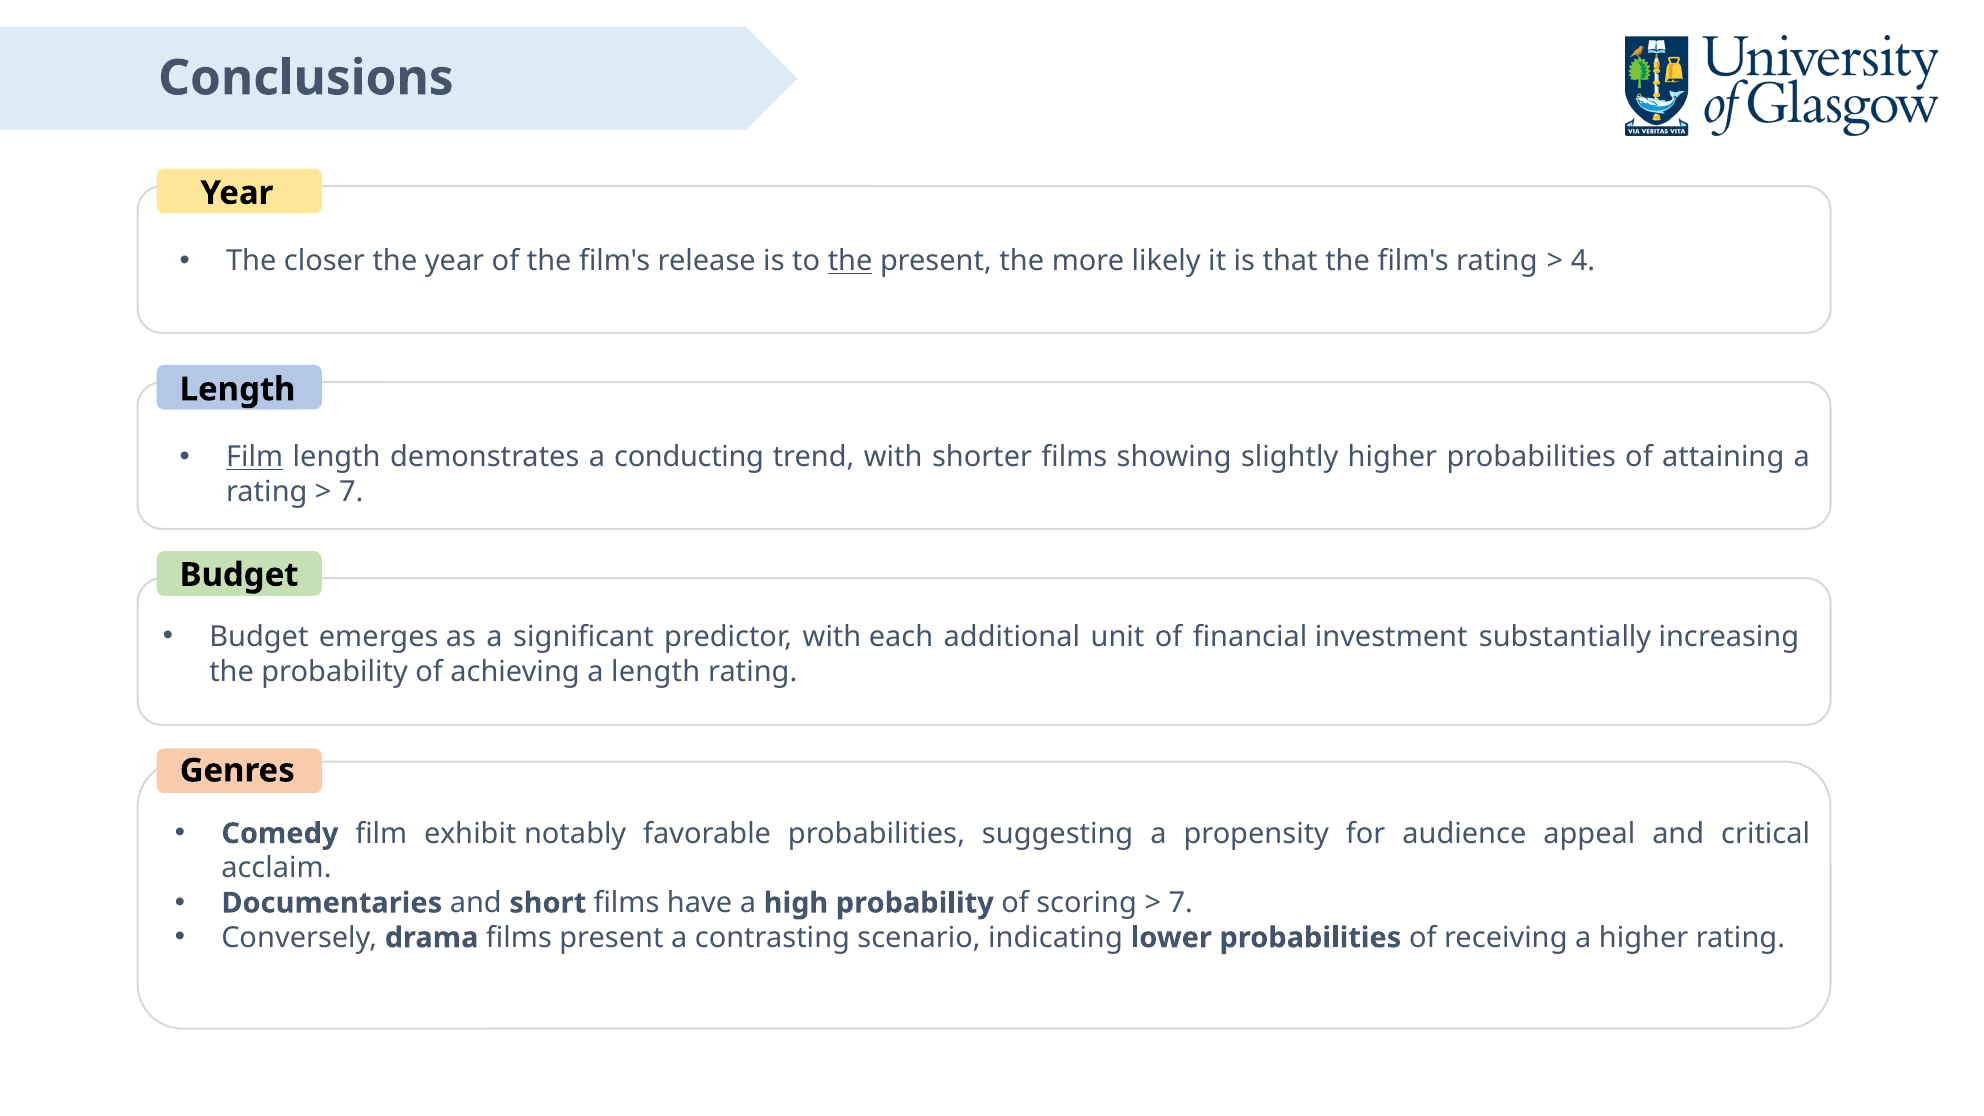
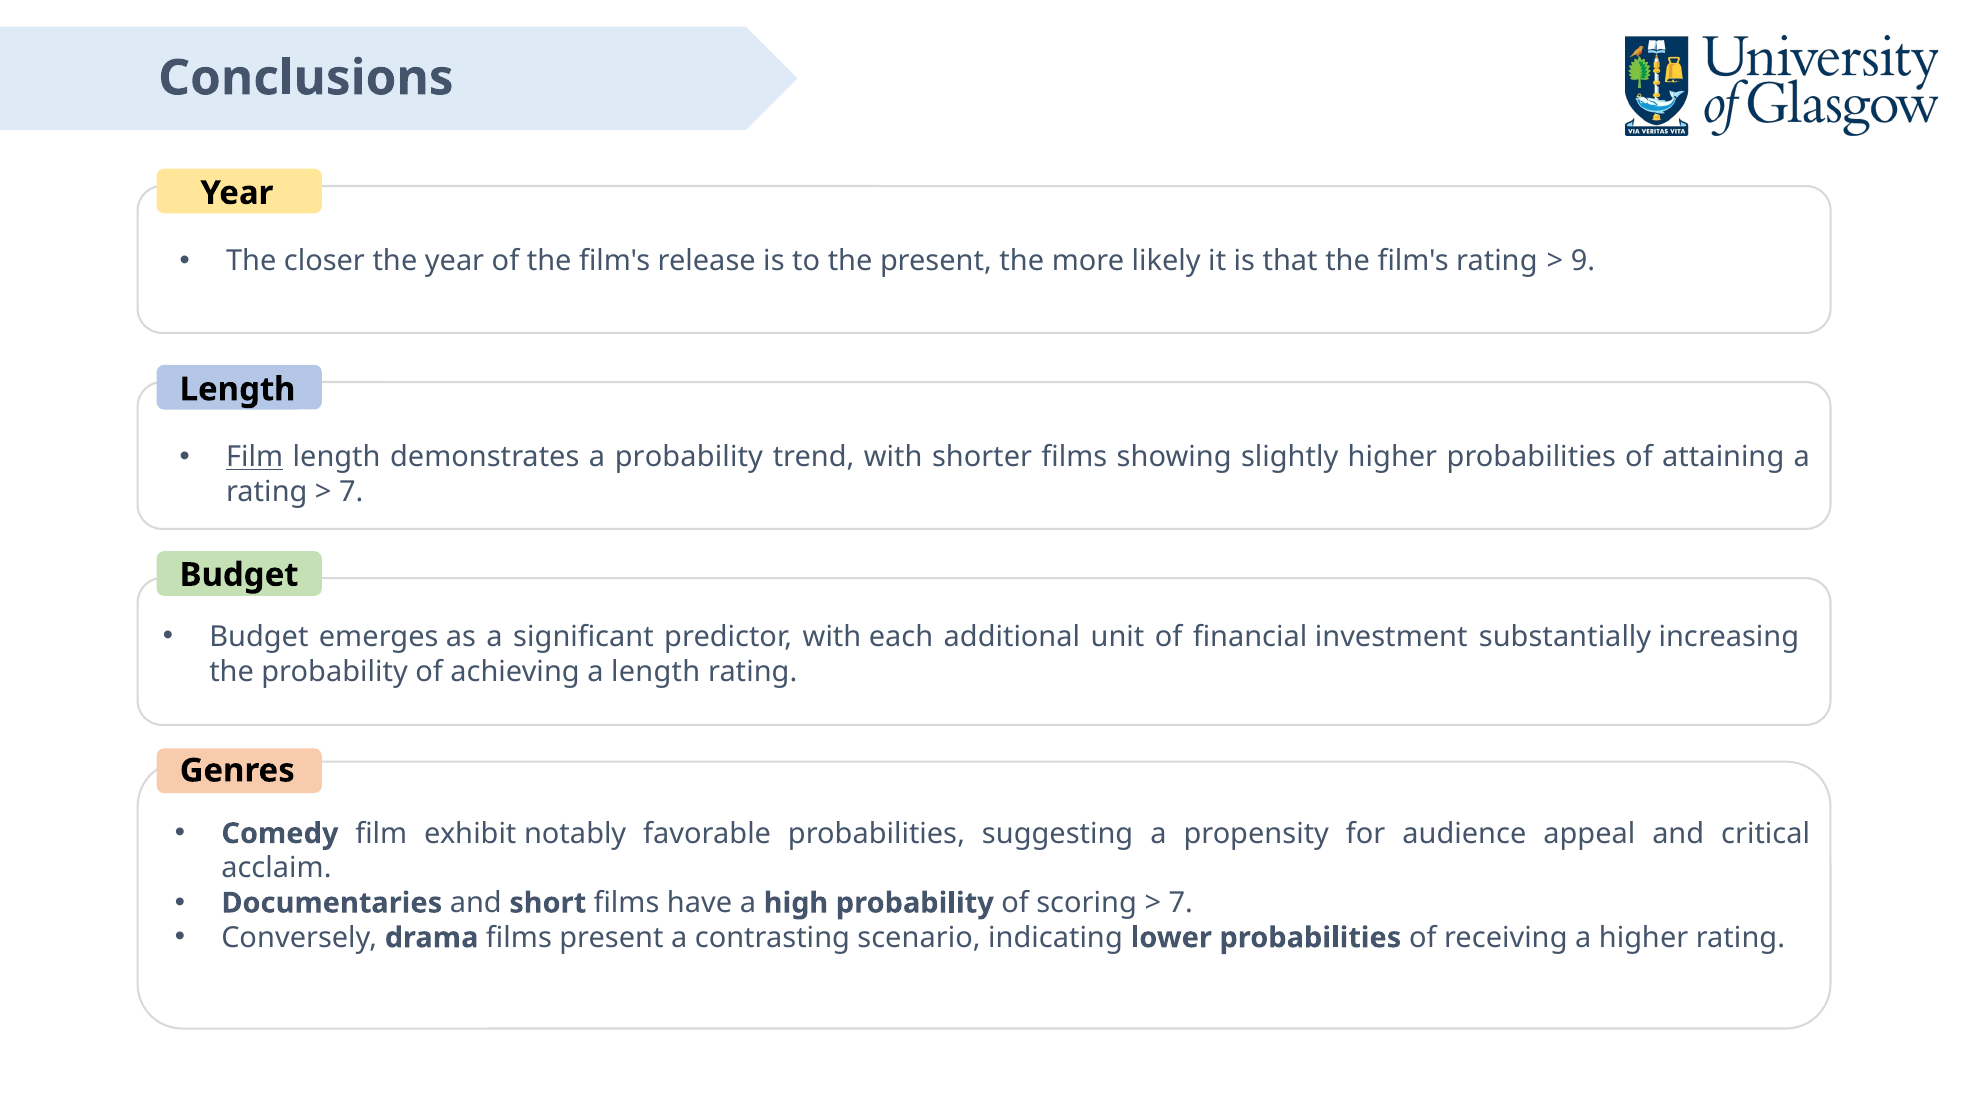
the underline: present -> none (850, 261)
4: 4 -> 9 (1583, 261)
a conducting: conducting -> probability (689, 457)
